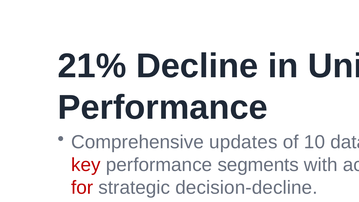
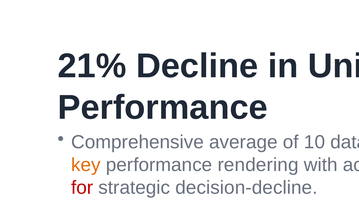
updates: updates -> average (243, 142)
key colour: red -> orange (86, 165)
segments: segments -> rendering (258, 165)
